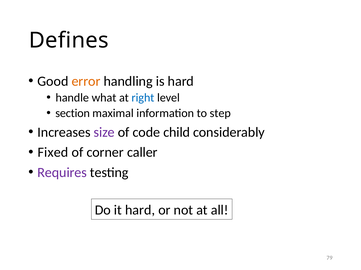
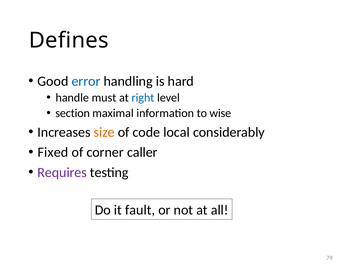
error colour: orange -> blue (86, 81)
what: what -> must (104, 98)
step: step -> wise (220, 113)
size colour: purple -> orange (104, 133)
child: child -> local (177, 133)
it hard: hard -> fault (140, 211)
